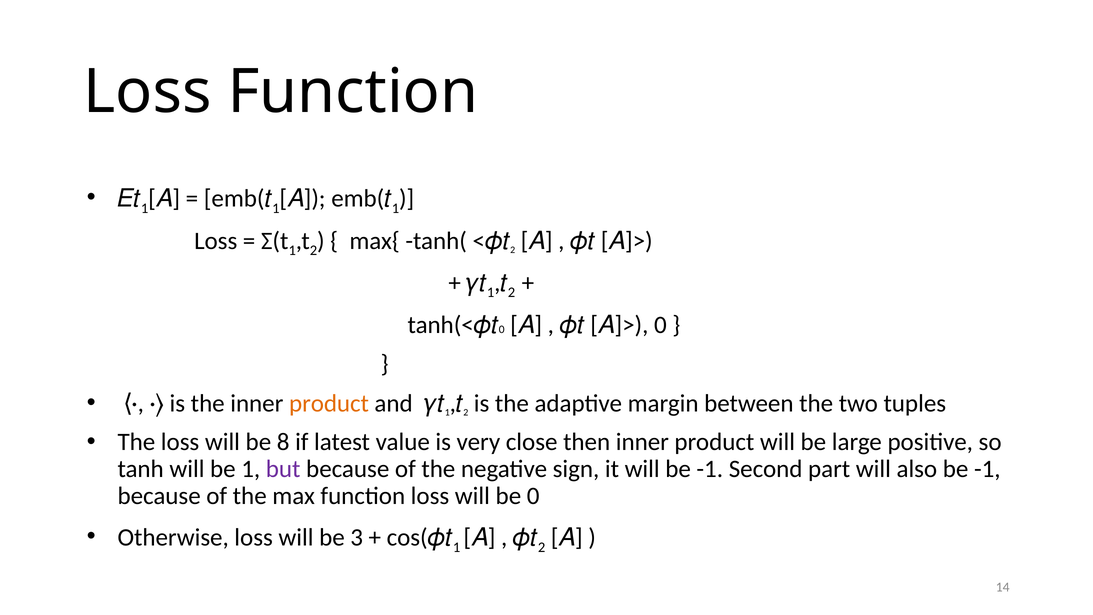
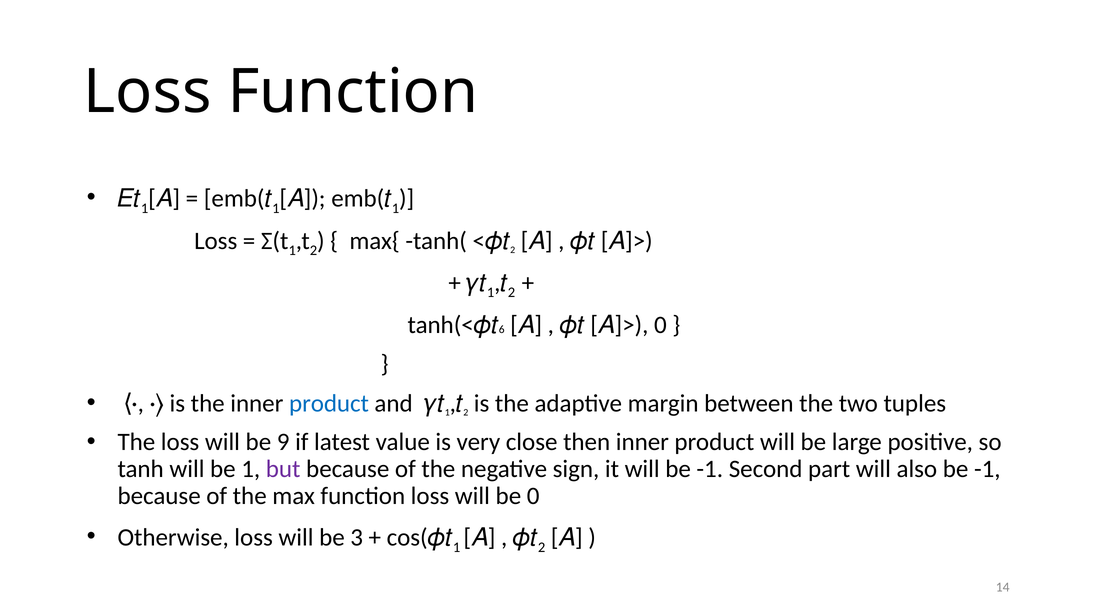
0: 0 -> 6 (502, 329)
product colour: orange -> blue (329, 403)
8: 8 -> 9 (283, 442)
